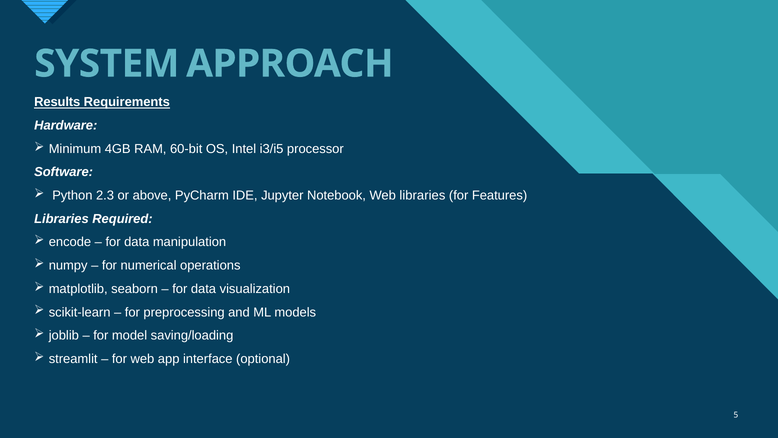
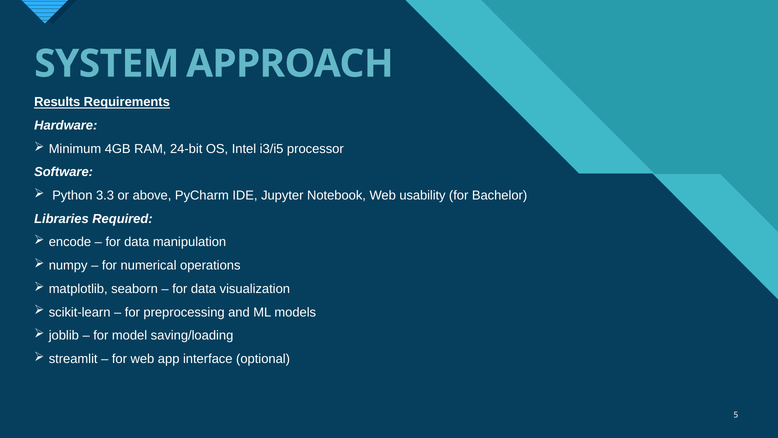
60-bit: 60-bit -> 24-bit (186, 149)
2.3: 2.3 -> 3.3 (105, 195)
Web libraries: libraries -> usability (422, 195)
Features: Features -> Bachelor (500, 195)
